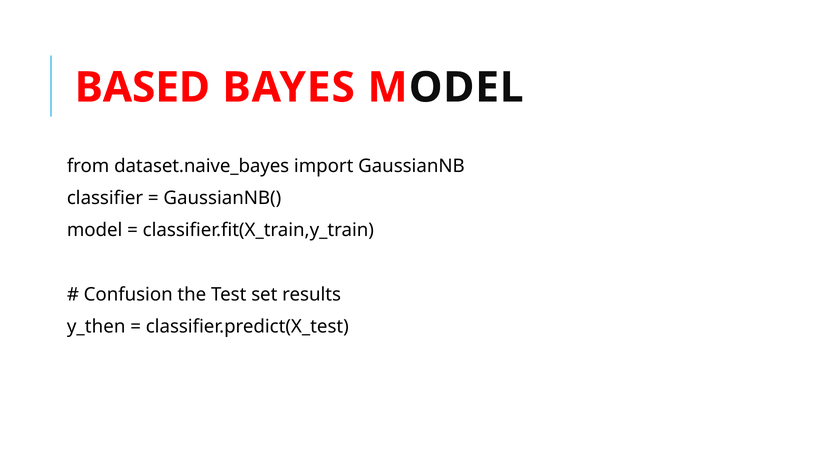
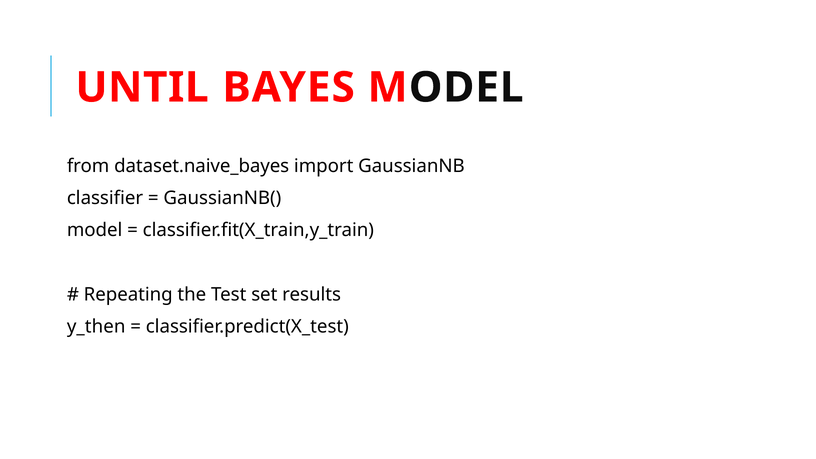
BASED: BASED -> UNTIL (142, 88)
Confusion: Confusion -> Repeating (128, 294)
